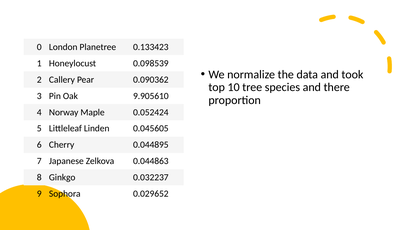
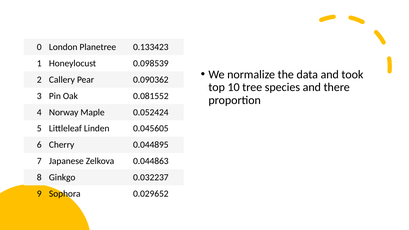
9.905610: 9.905610 -> 0.081552 (151, 96)
